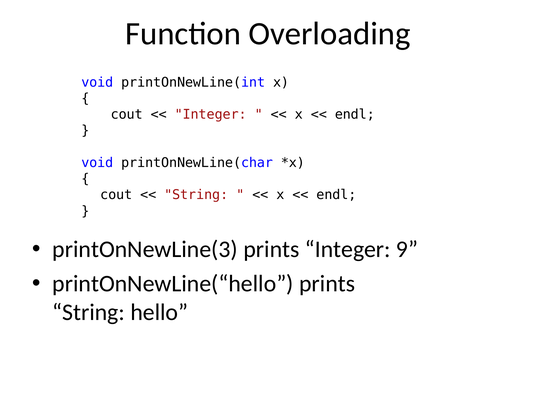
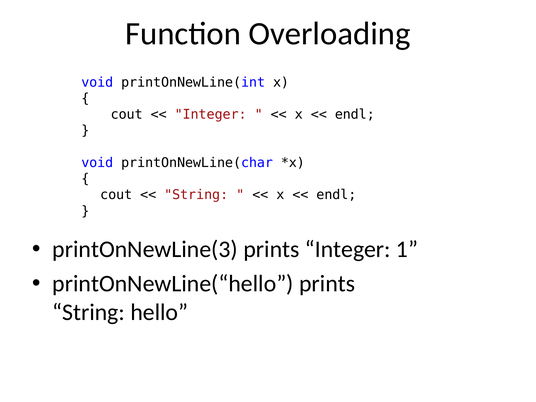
9: 9 -> 1 (407, 249)
